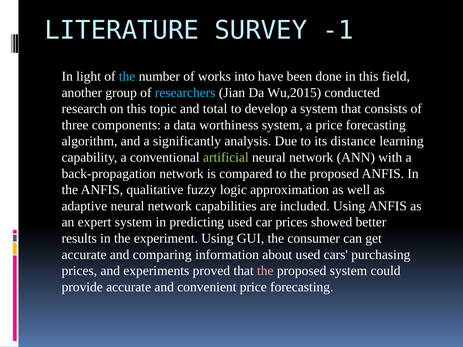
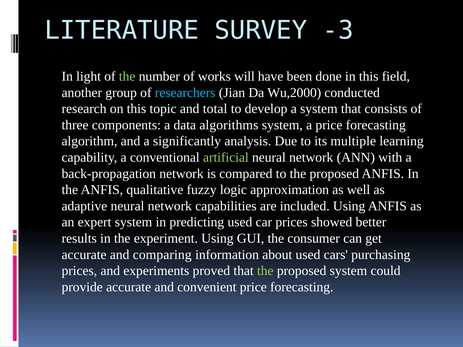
-1: -1 -> -3 (338, 30)
the colour: light blue -> light green (127, 76)
into: into -> will (244, 76)
Wu,2015: Wu,2015 -> Wu,2000 (294, 93)
worthiness: worthiness -> algorithms (229, 125)
distance: distance -> multiple (353, 141)
the colour: pink -> light green (265, 271)
